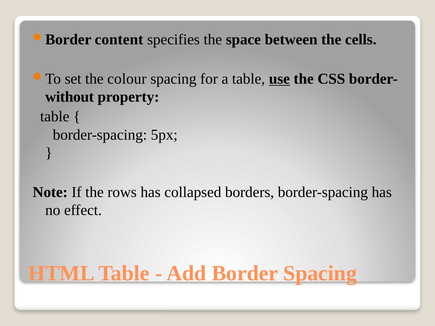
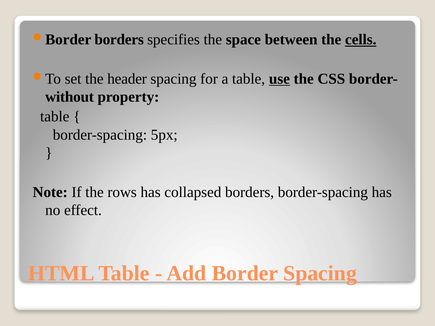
content: content -> borders (119, 40)
cells underline: none -> present (361, 40)
colour: colour -> header (127, 79)
